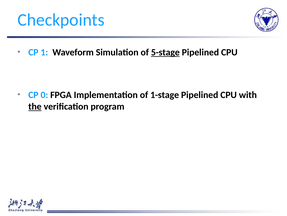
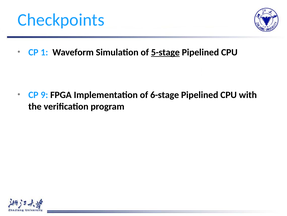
0: 0 -> 9 (44, 95)
1-stage: 1-stage -> 6-stage (165, 95)
the underline: present -> none (35, 106)
